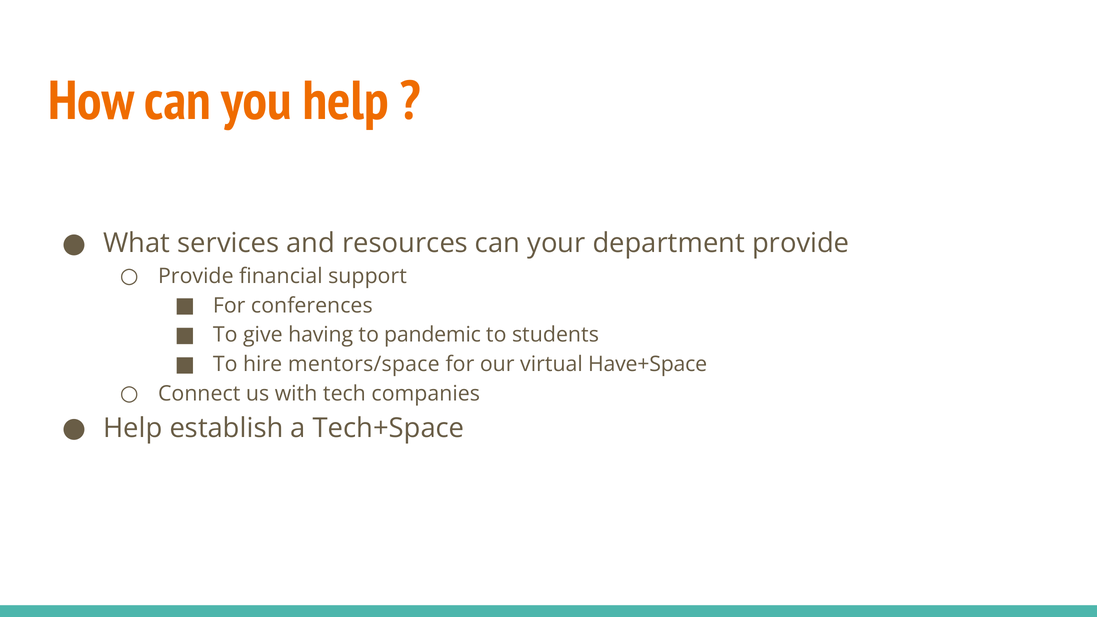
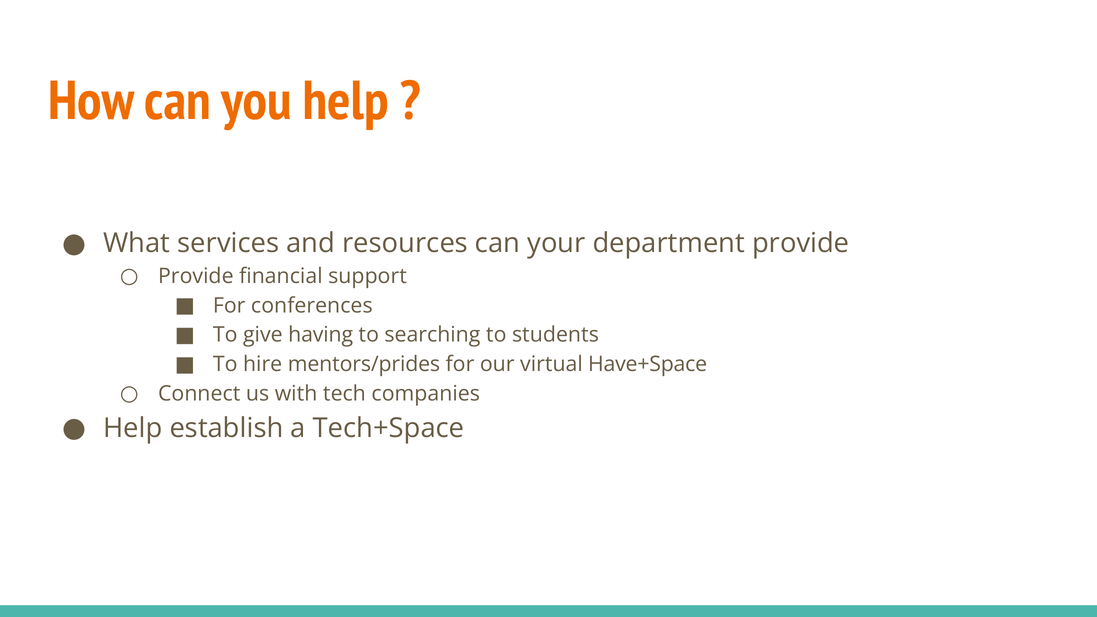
pandemic: pandemic -> searching (432, 335)
mentors/space: mentors/space -> mentors/prides (364, 364)
